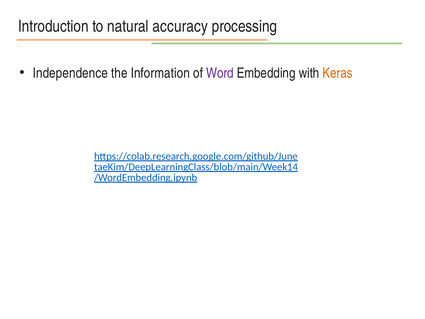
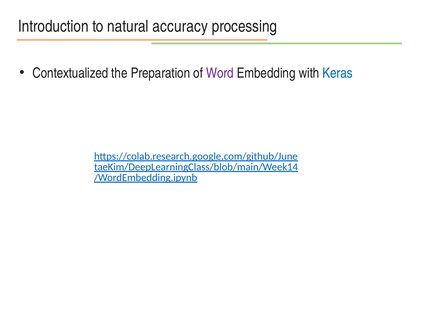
Independence: Independence -> Contextualized (70, 73)
Information: Information -> Preparation (160, 73)
Keras colour: orange -> blue (338, 73)
